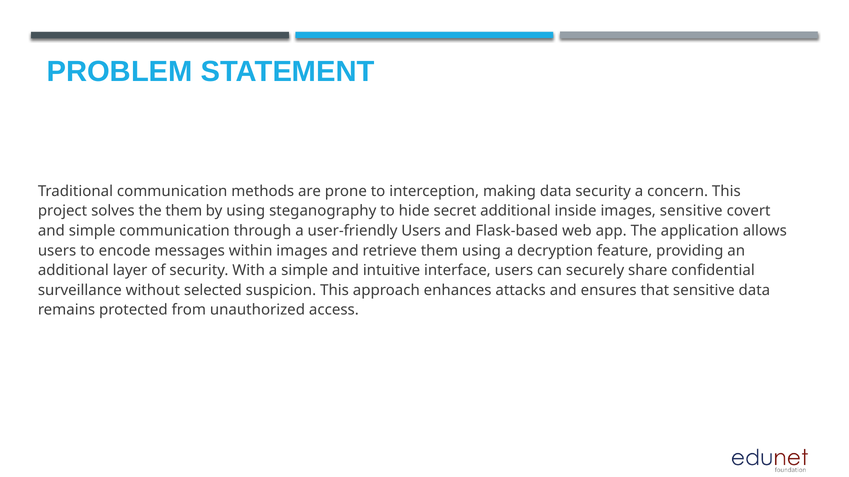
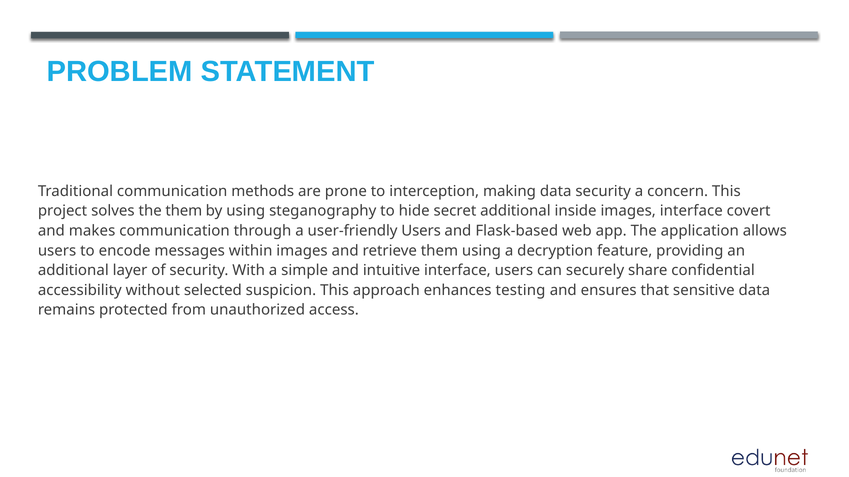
images sensitive: sensitive -> interface (691, 211)
and simple: simple -> makes (92, 231)
surveillance: surveillance -> accessibility (80, 291)
attacks: attacks -> testing (521, 291)
